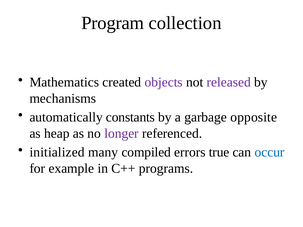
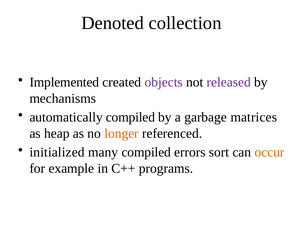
Program: Program -> Denoted (113, 23)
Mathematics: Mathematics -> Implemented (64, 82)
automatically constants: constants -> compiled (130, 117)
opposite: opposite -> matrices (254, 117)
longer colour: purple -> orange (122, 134)
true: true -> sort (219, 152)
occur colour: blue -> orange (270, 152)
